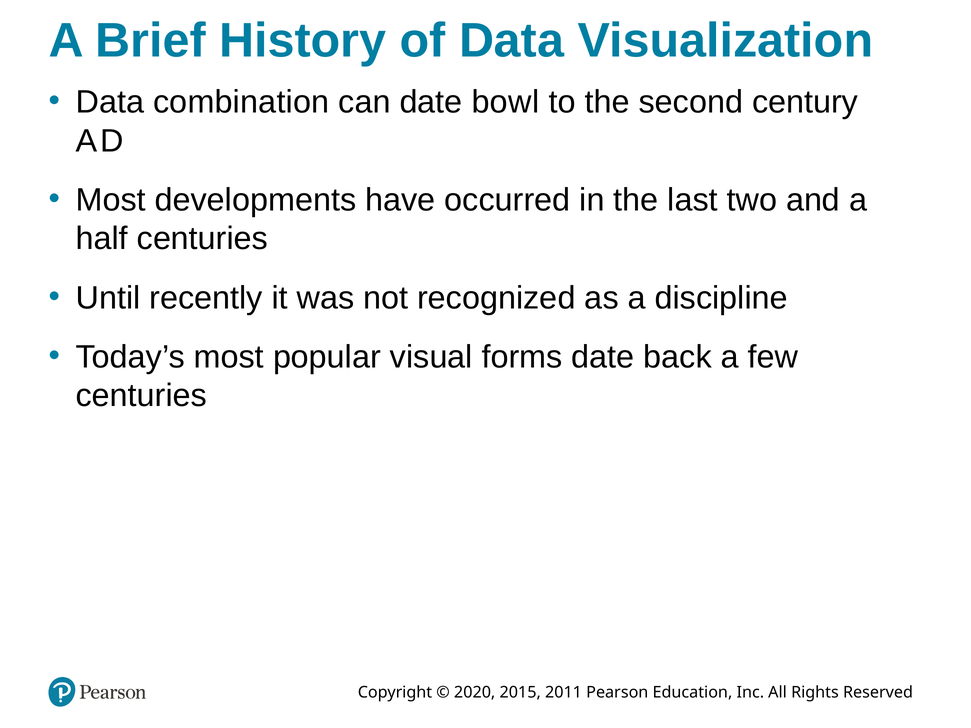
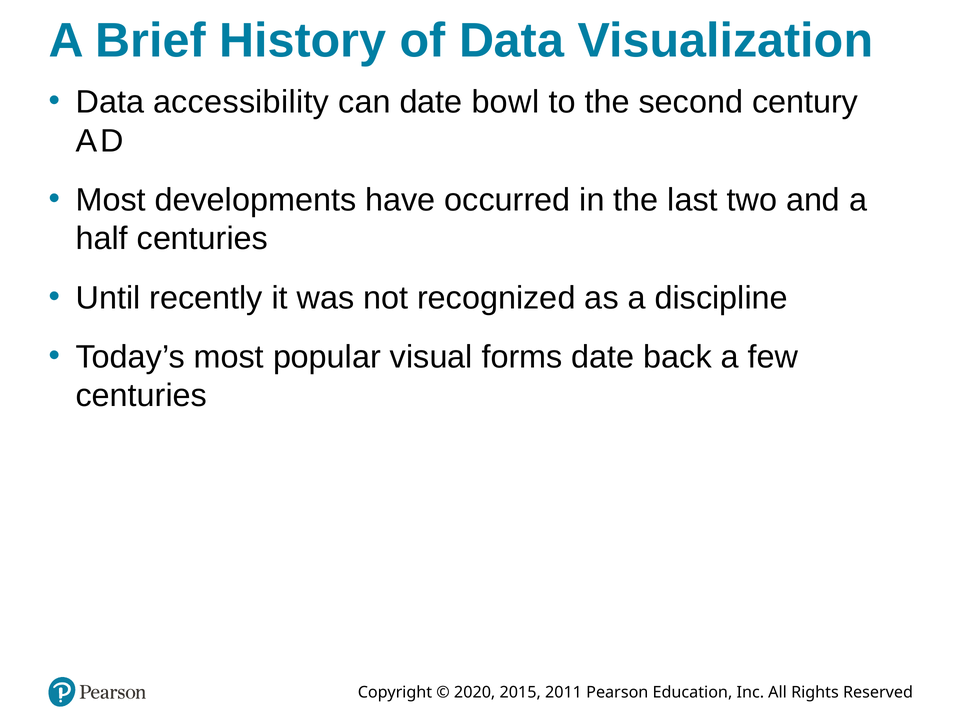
combination: combination -> accessibility (241, 102)
